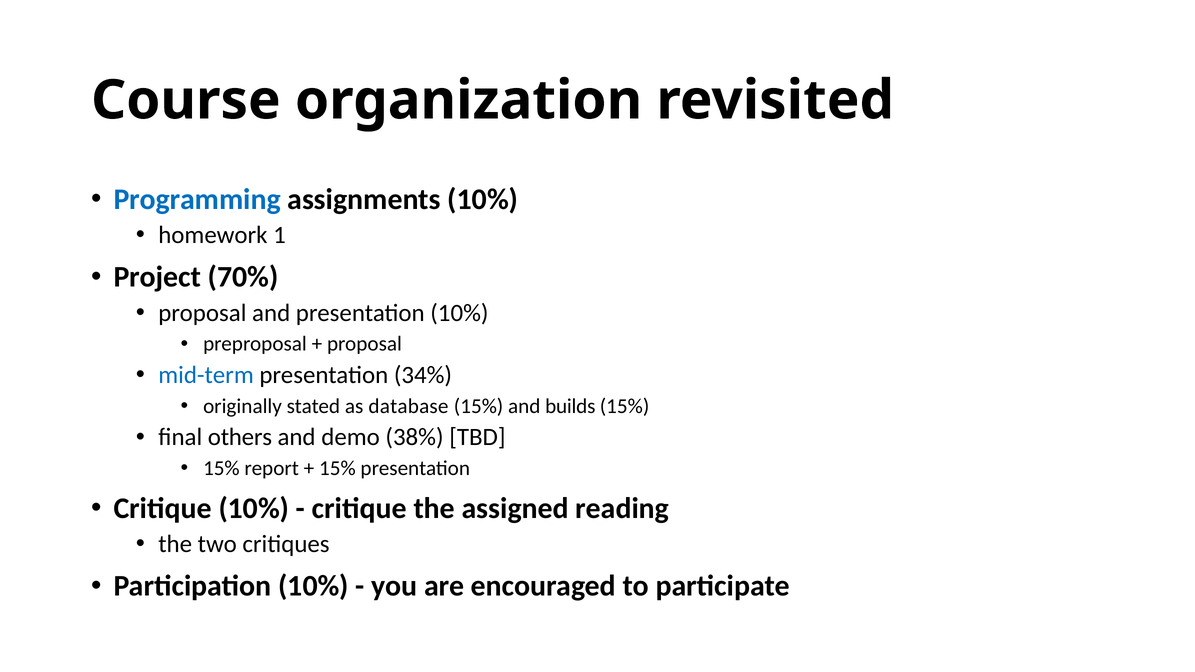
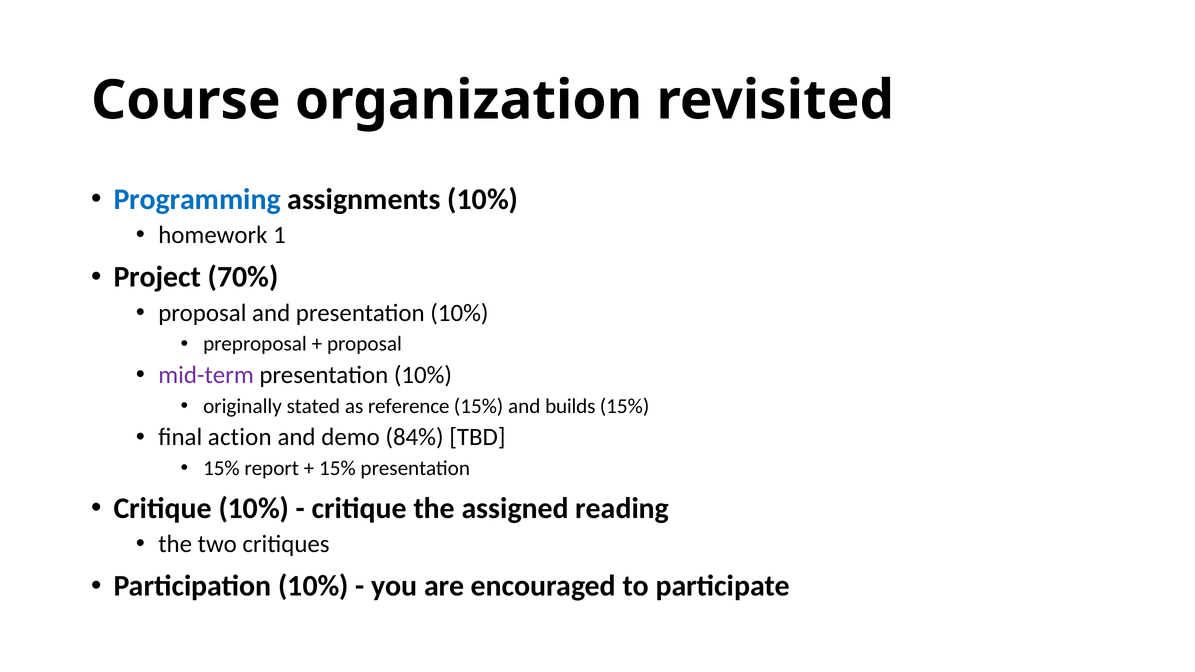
mid-term colour: blue -> purple (206, 375)
34%: 34% -> 10% (423, 375)
database: database -> reference (409, 406)
others: others -> action (240, 437)
38%: 38% -> 84% (415, 437)
